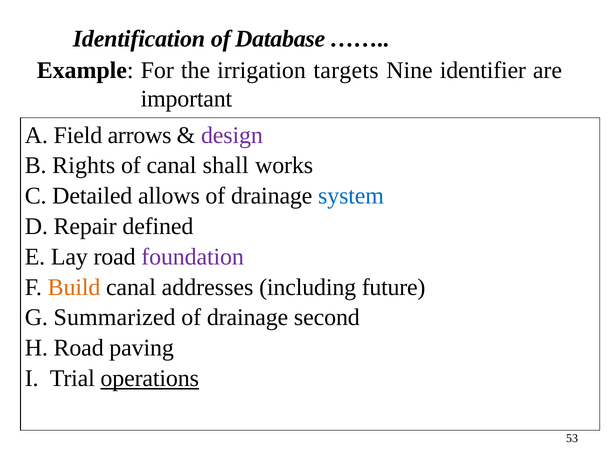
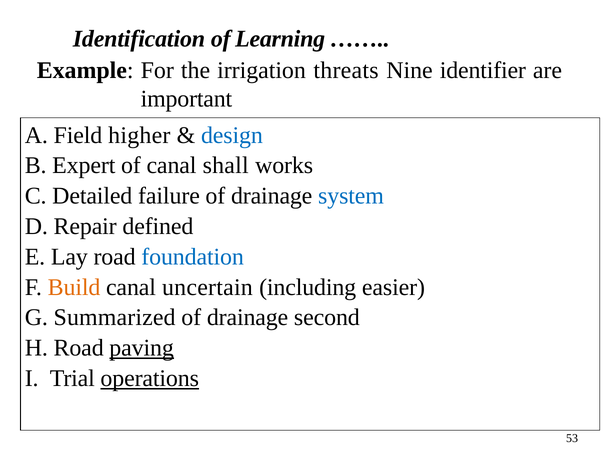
Database: Database -> Learning (280, 39)
targets: targets -> threats (346, 70)
arrows: arrows -> higher (139, 135)
design colour: purple -> blue (232, 135)
Rights: Rights -> Expert (84, 166)
allows: allows -> failure (169, 196)
foundation colour: purple -> blue (193, 257)
addresses: addresses -> uncertain (207, 287)
future: future -> easier (393, 287)
paving underline: none -> present (142, 348)
